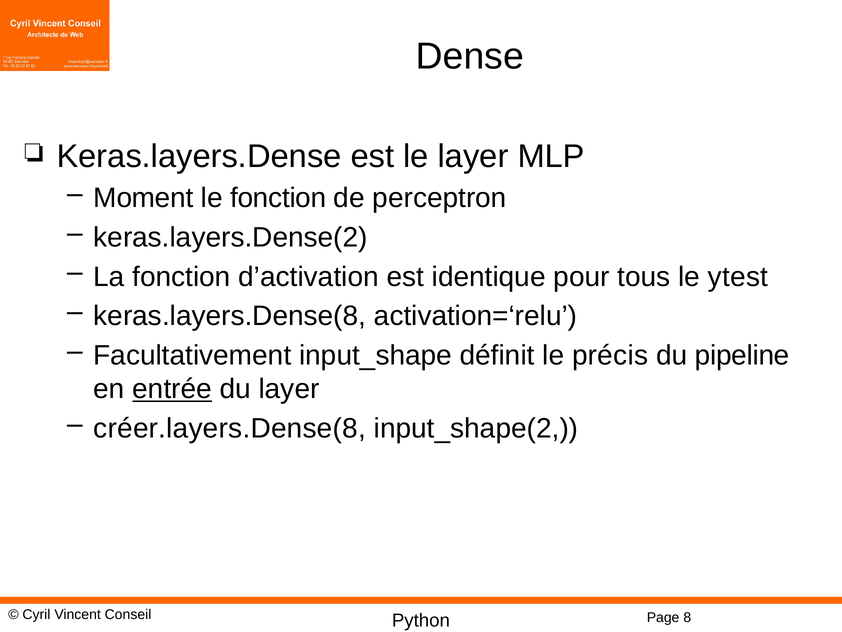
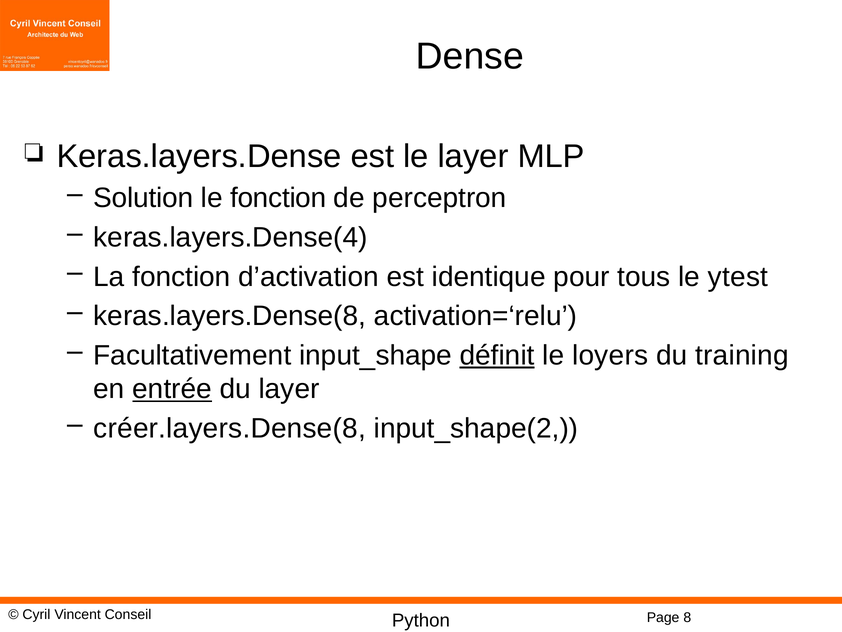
Moment: Moment -> Solution (143, 198)
keras.layers.Dense(2: keras.layers.Dense(2 -> keras.layers.Dense(4 (231, 237)
définit underline: none -> present (497, 355)
précis: précis -> loyers (610, 355)
pipeline: pipeline -> training (742, 355)
